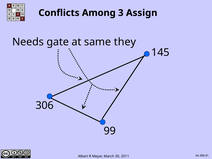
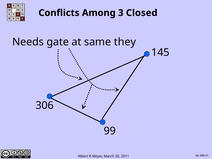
Assign: Assign -> Closed (142, 13)
